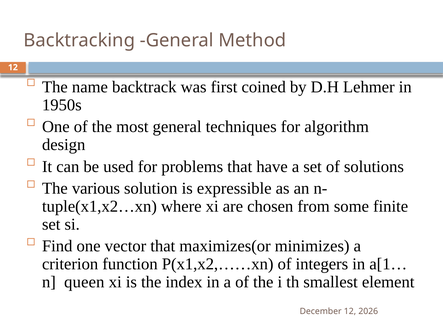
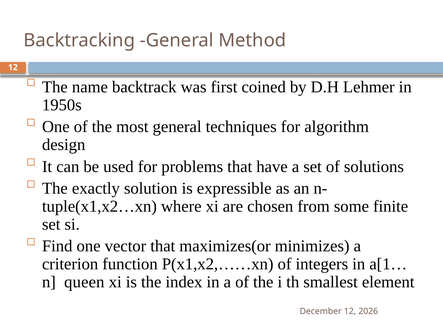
various: various -> exactly (96, 189)
